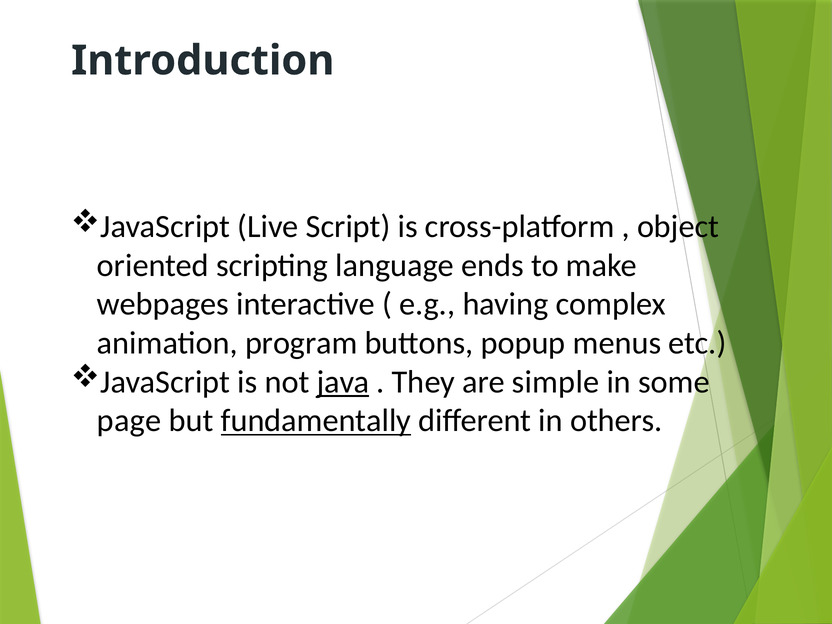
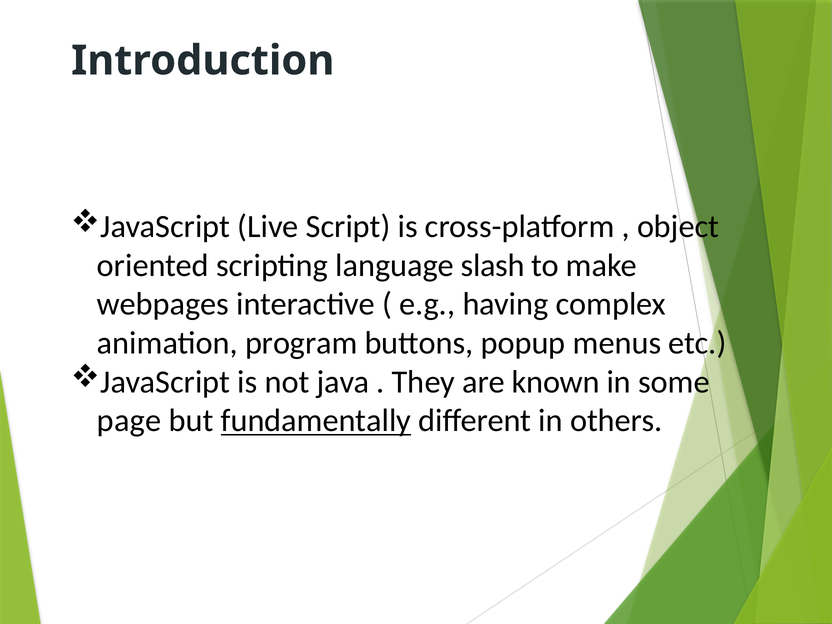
ends: ends -> slash (493, 265)
java underline: present -> none (343, 382)
simple: simple -> known (556, 382)
